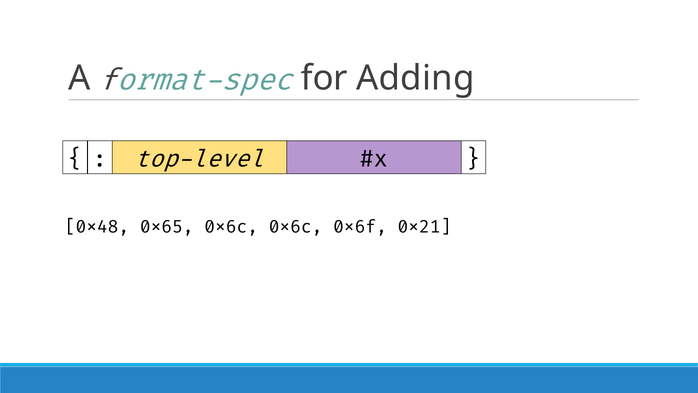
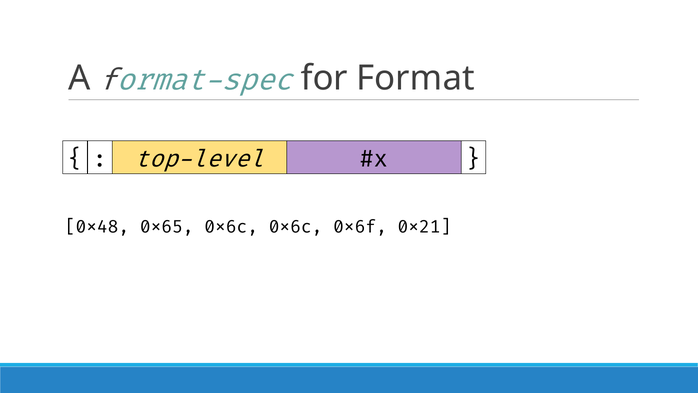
Adding: Adding -> Format (415, 78)
